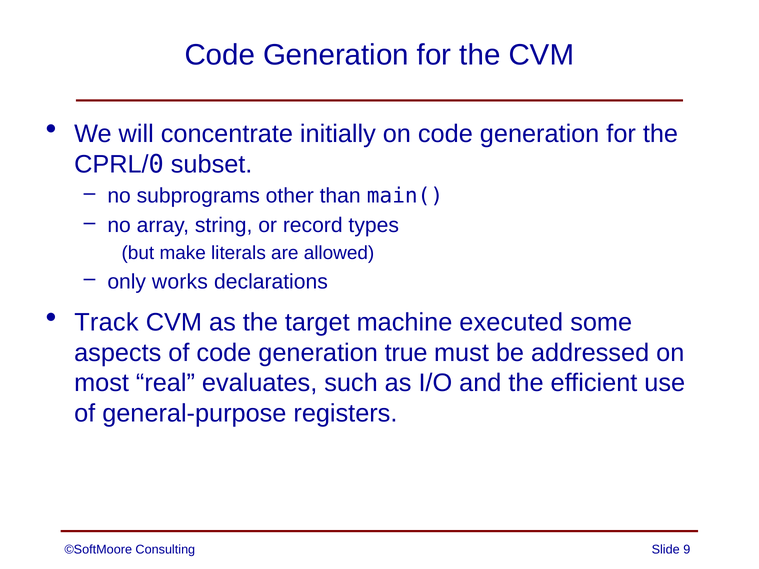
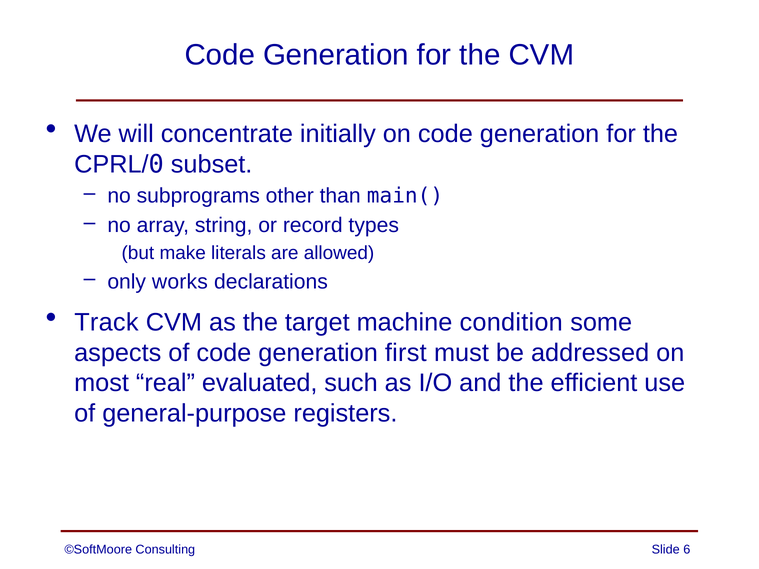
executed: executed -> condition (511, 322)
true: true -> first (406, 353)
evaluates: evaluates -> evaluated (260, 383)
9: 9 -> 6 (687, 550)
